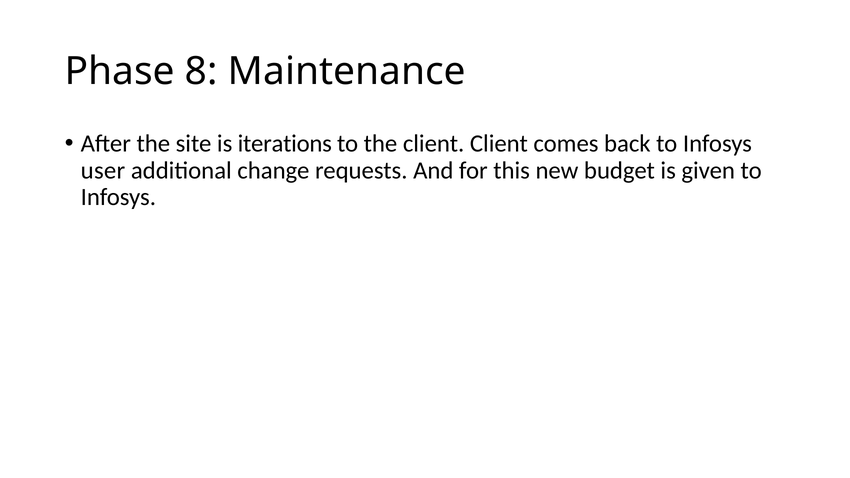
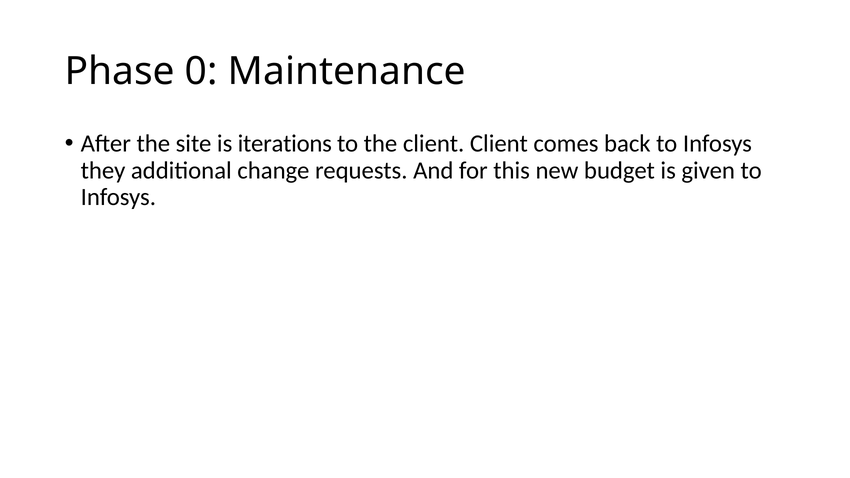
8: 8 -> 0 (201, 71)
user: user -> they (103, 170)
